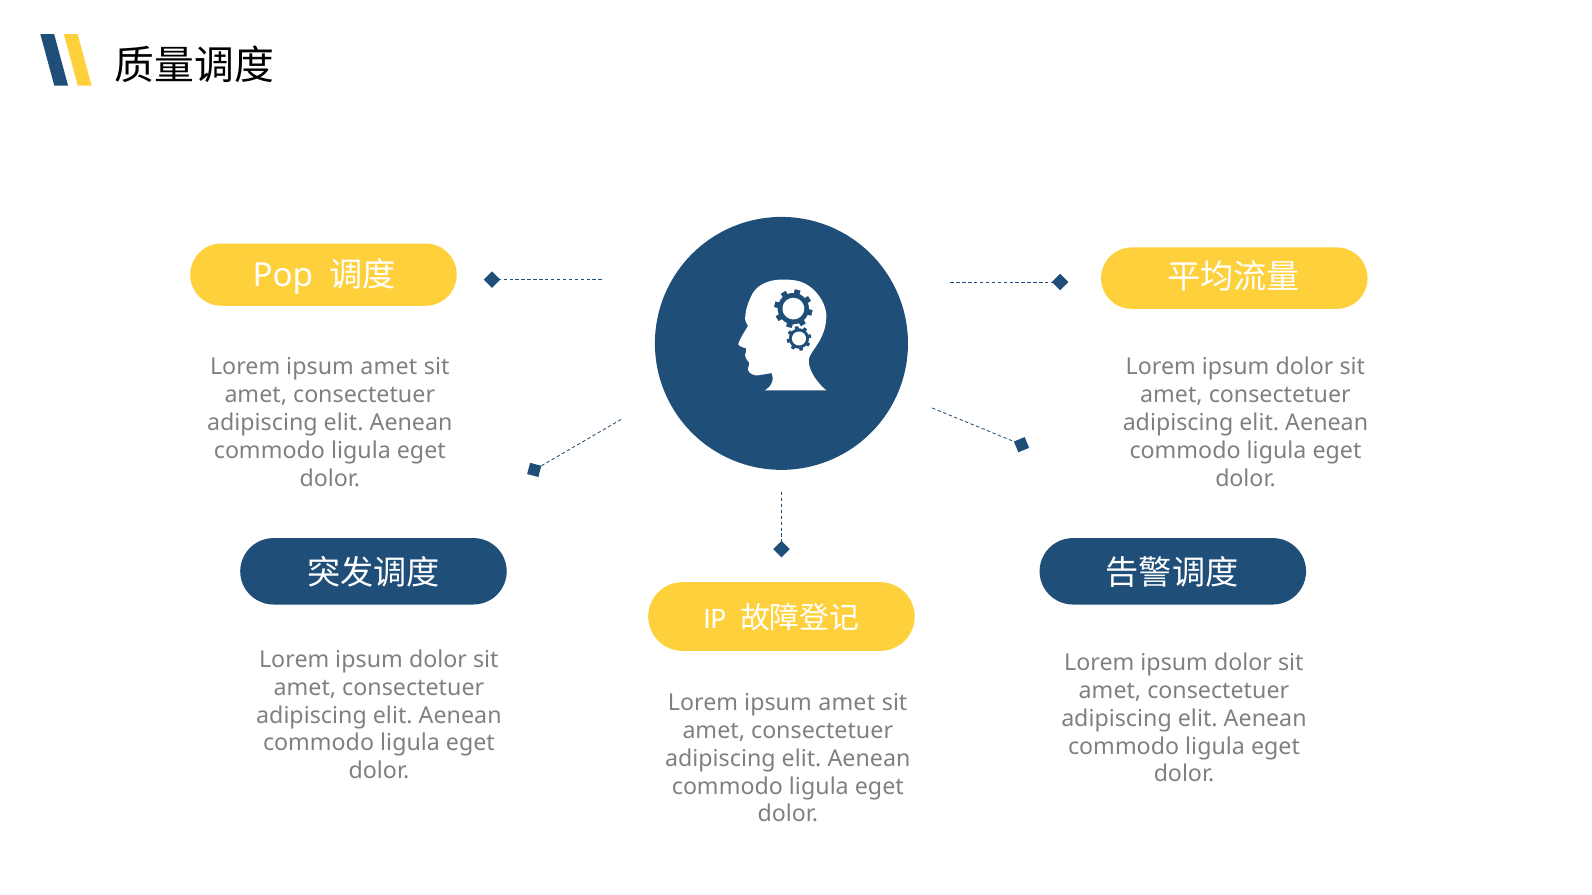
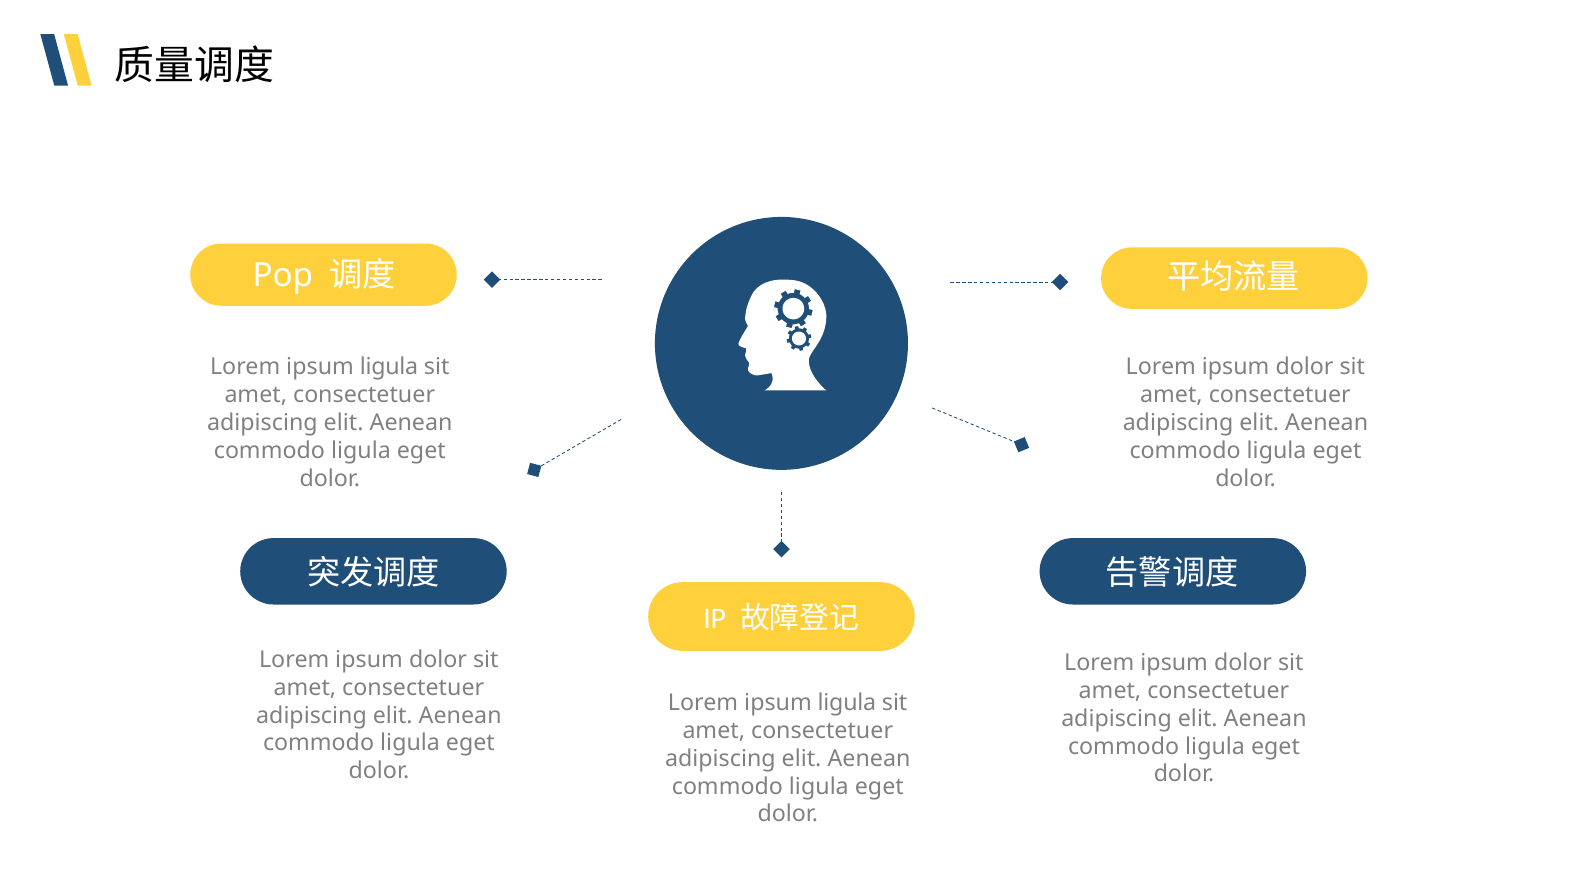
amet: amet -> ligula (389, 367)
amet: amet -> ligula (847, 703)
